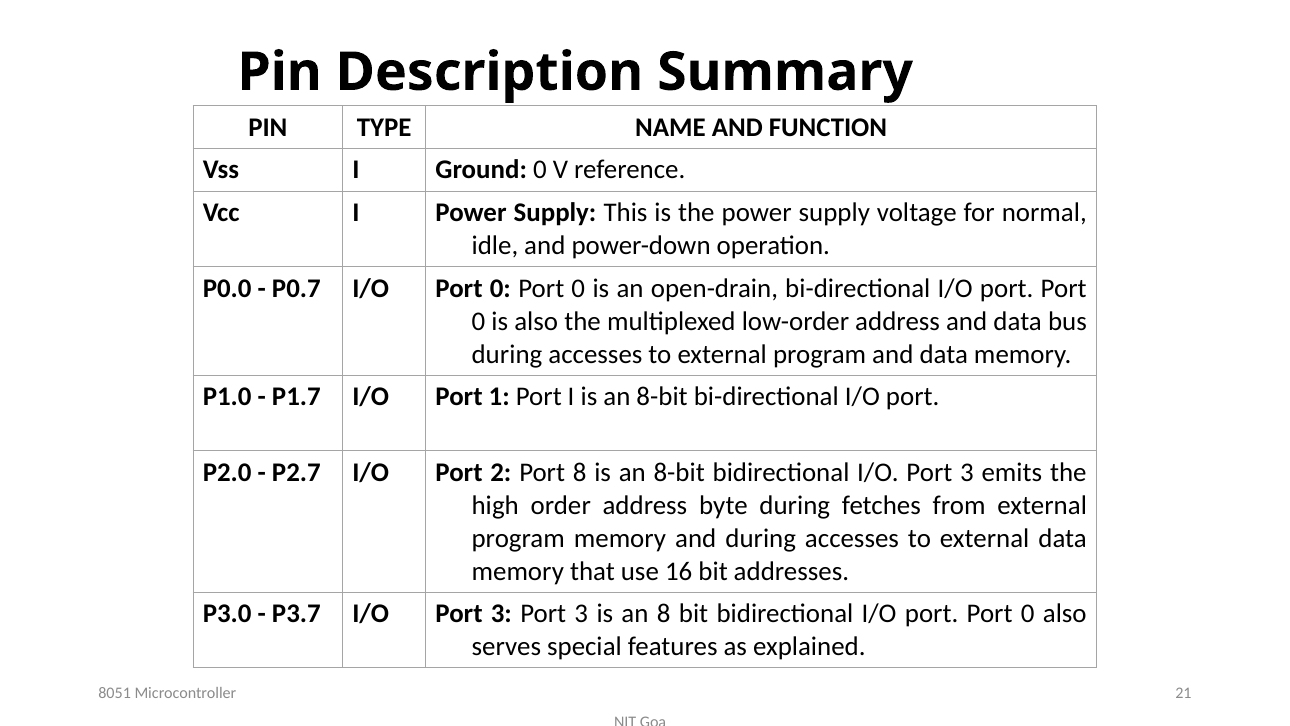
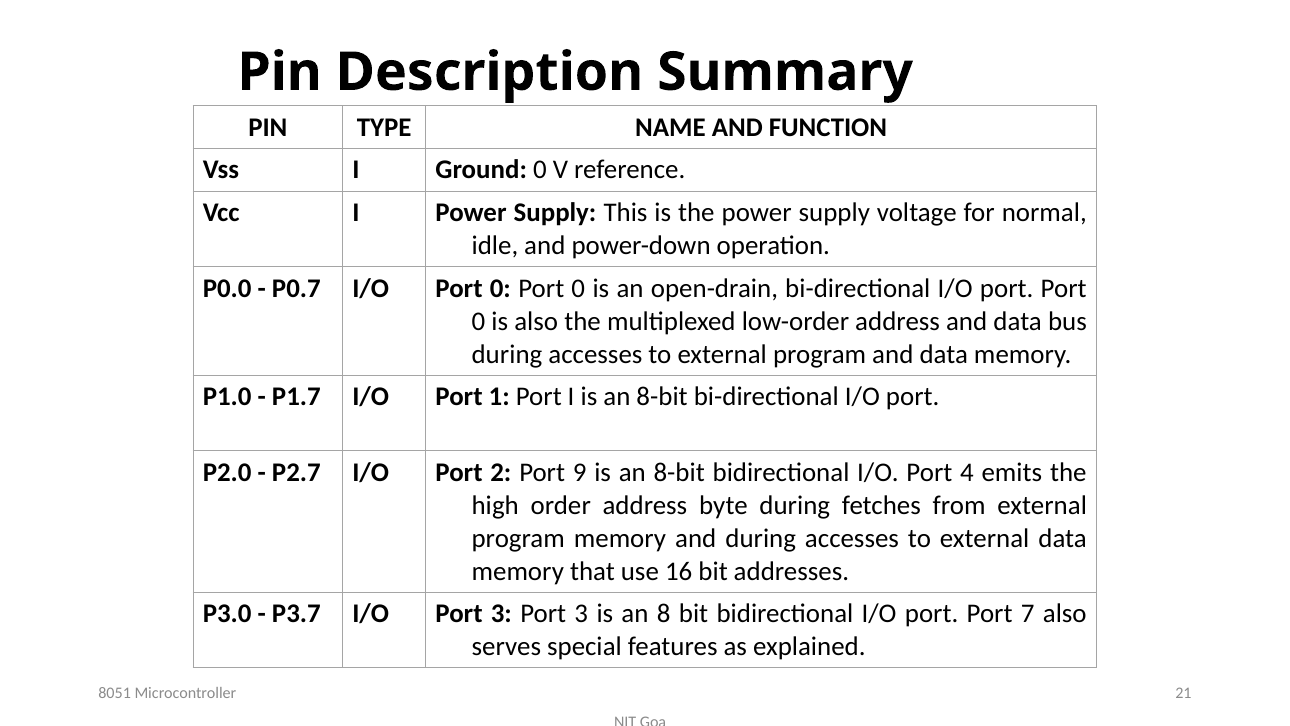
Port 8: 8 -> 9 (580, 472)
bidirectional I/O Port 3: 3 -> 4 (967, 472)
0: 0 -> 7 (1028, 613)
